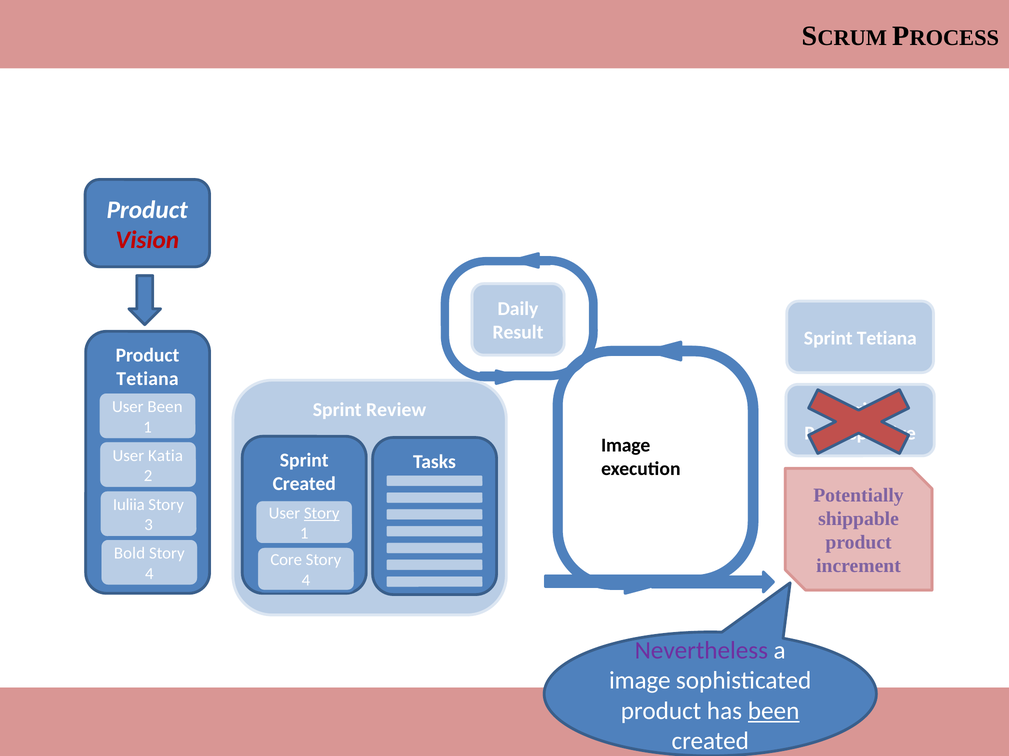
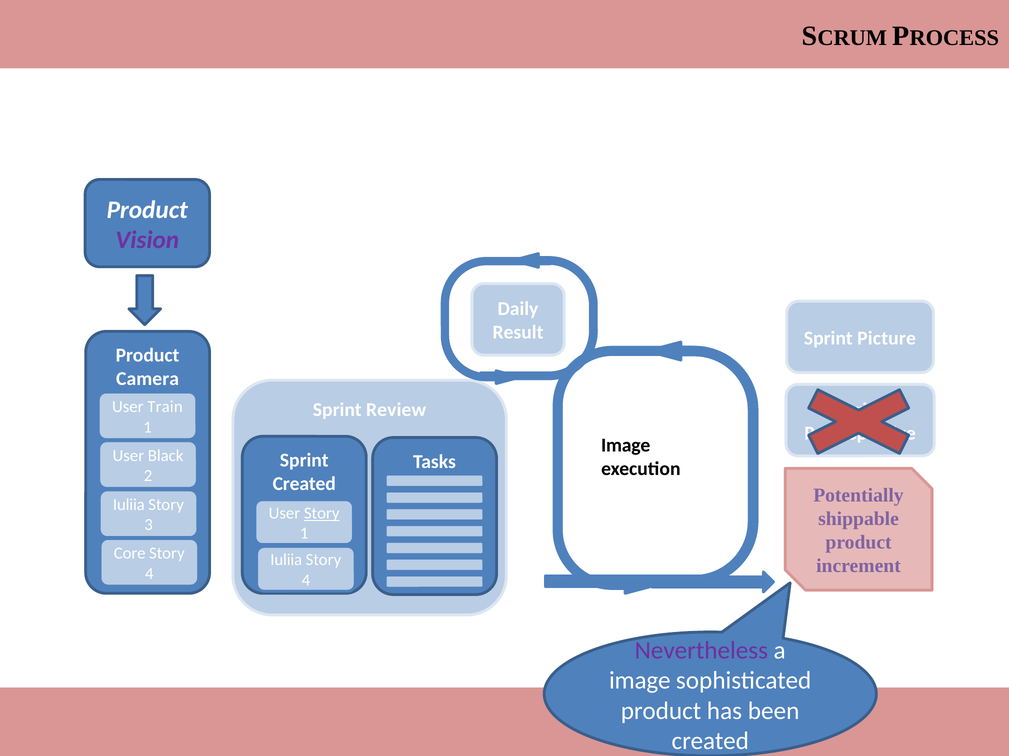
Vision colour: red -> purple (147, 240)
Sprint Tetiana: Tetiana -> Picture (887, 339)
Tetiana: Tetiana -> Camera (148, 379)
User Been: Been -> Train (165, 407)
Katia: Katia -> Black (166, 456)
Bold: Bold -> Core (130, 554)
Core: Core -> Iuliia (286, 560)
been underline: present -> none (774, 711)
